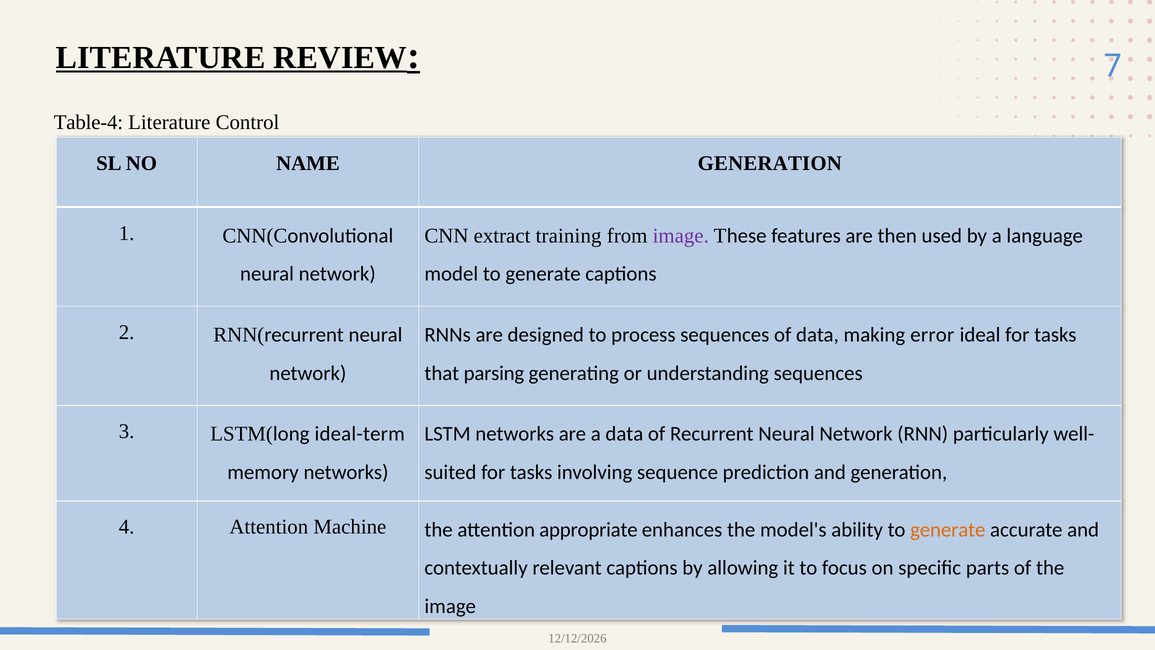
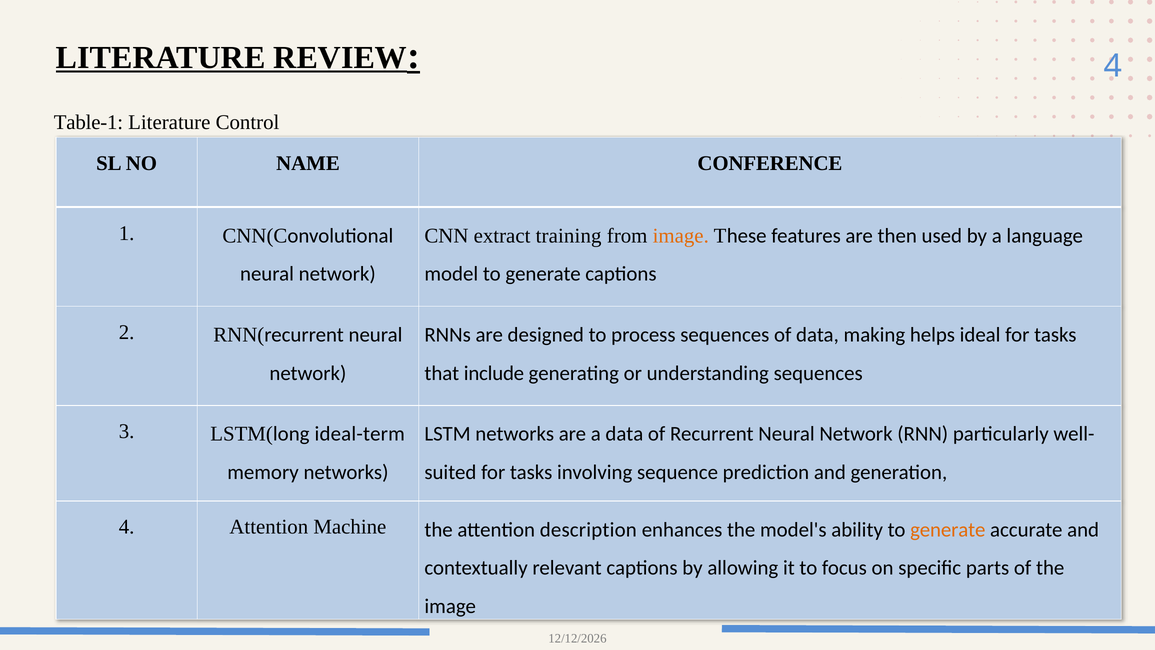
7: 7 -> 4 (1113, 66)
Table-4: Table-4 -> Table-1 (88, 122)
NAME GENERATION: GENERATION -> CONFERENCE (770, 163)
image colour: purple -> orange (681, 236)
error: error -> helps (932, 335)
parsing: parsing -> include (494, 373)
appropriate: appropriate -> description (588, 529)
